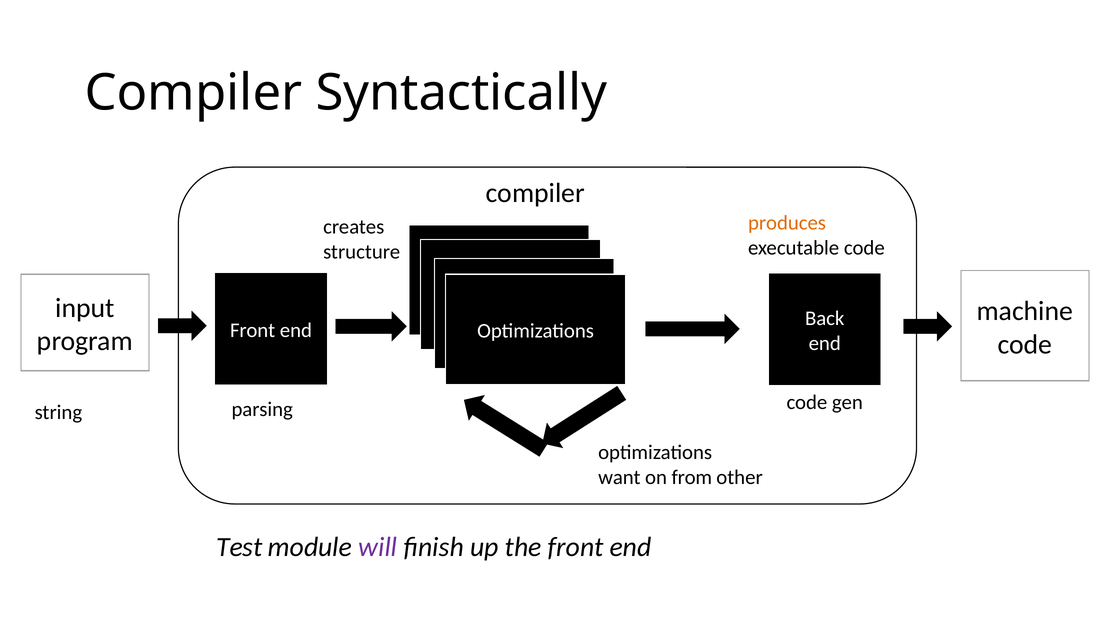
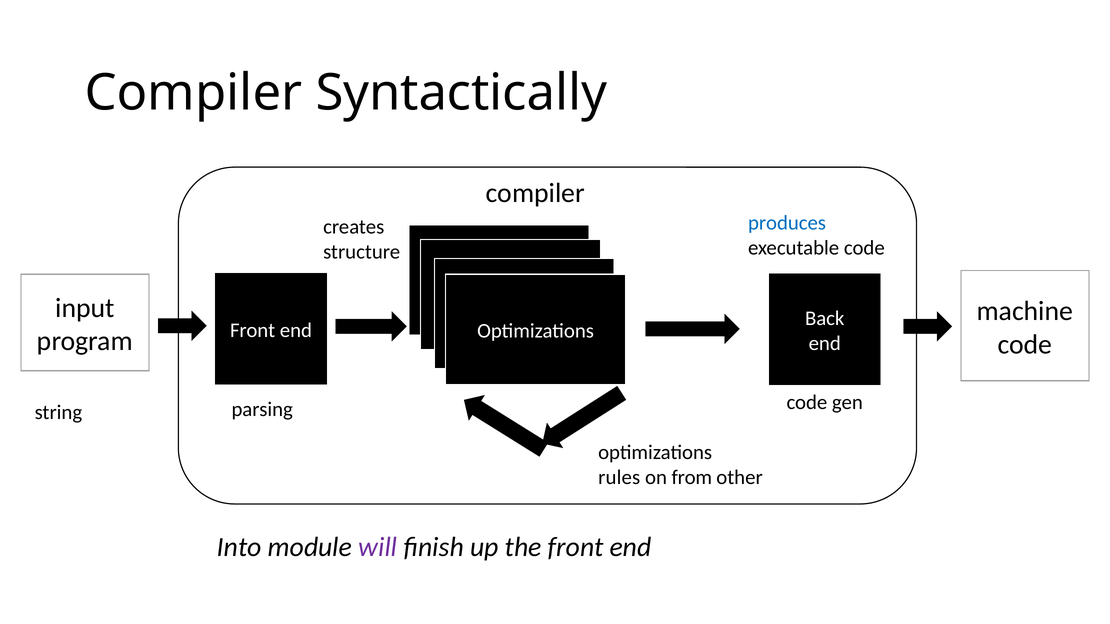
produces colour: orange -> blue (787, 223)
want: want -> rules (619, 478)
Test: Test -> Into (239, 548)
